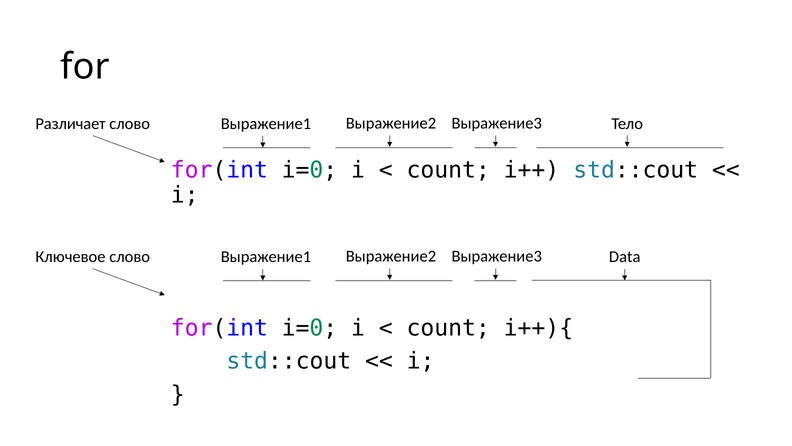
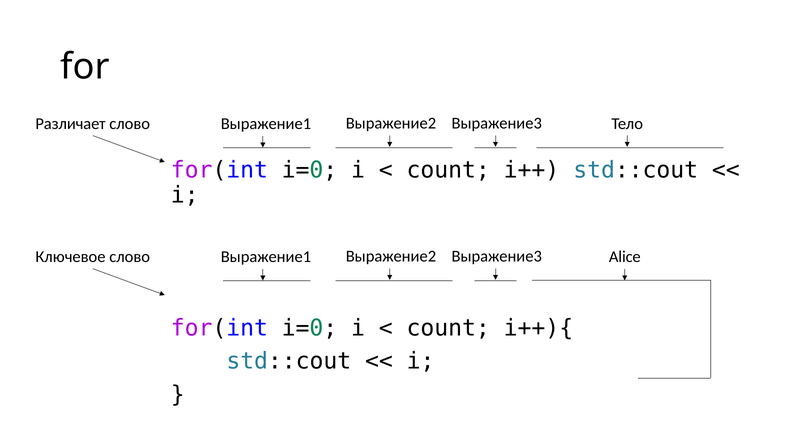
Data: Data -> Alice (625, 257)
